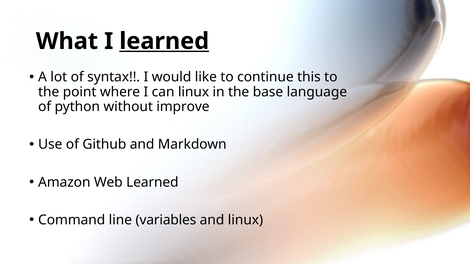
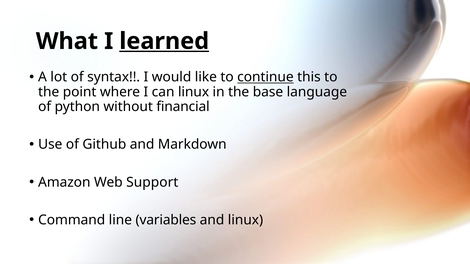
continue underline: none -> present (265, 77)
improve: improve -> financial (183, 107)
Web Learned: Learned -> Support (152, 182)
